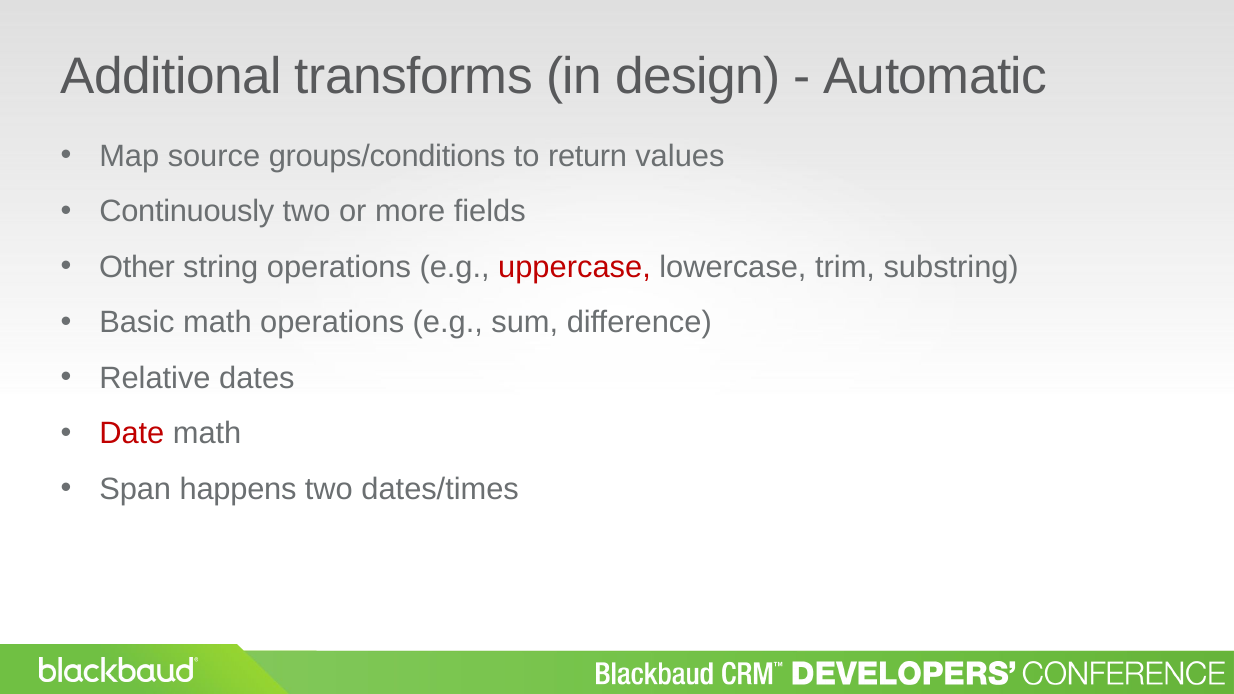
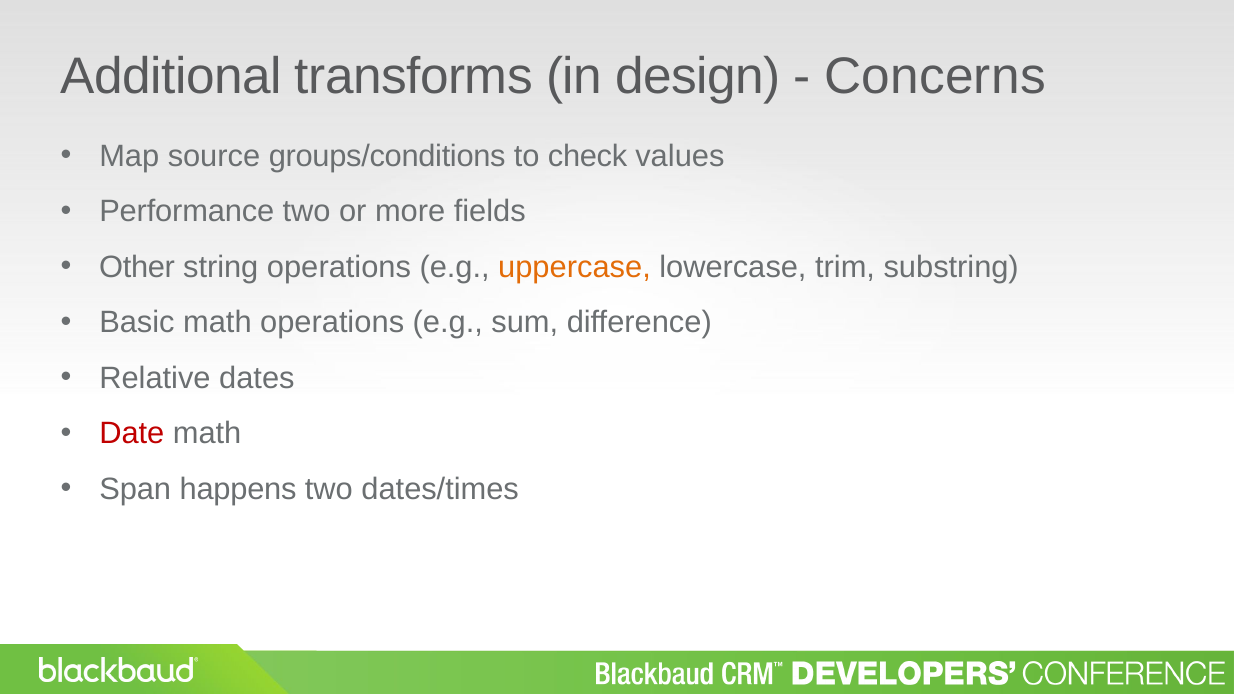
Automatic: Automatic -> Concerns (935, 76)
return: return -> check (588, 156)
Continuously: Continuously -> Performance (187, 212)
uppercase colour: red -> orange (574, 267)
